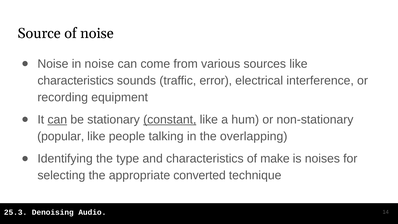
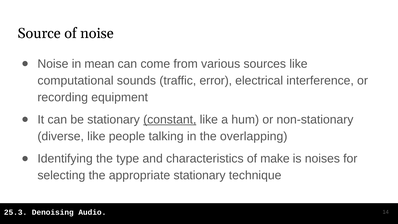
in noise: noise -> mean (99, 64)
characteristics: characteristics -> computational (75, 80)
can underline: present -> none (57, 120)
popular: popular -> diverse (61, 136)
appropriate converted: converted -> stationary (200, 175)
